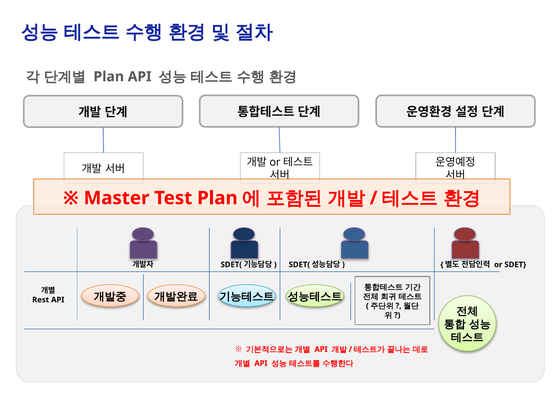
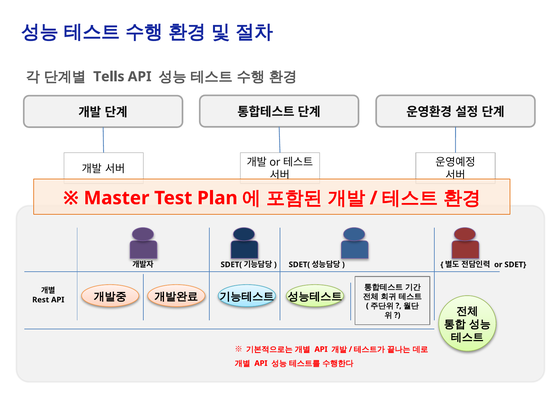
Plan: Plan -> Tells (109, 77)
